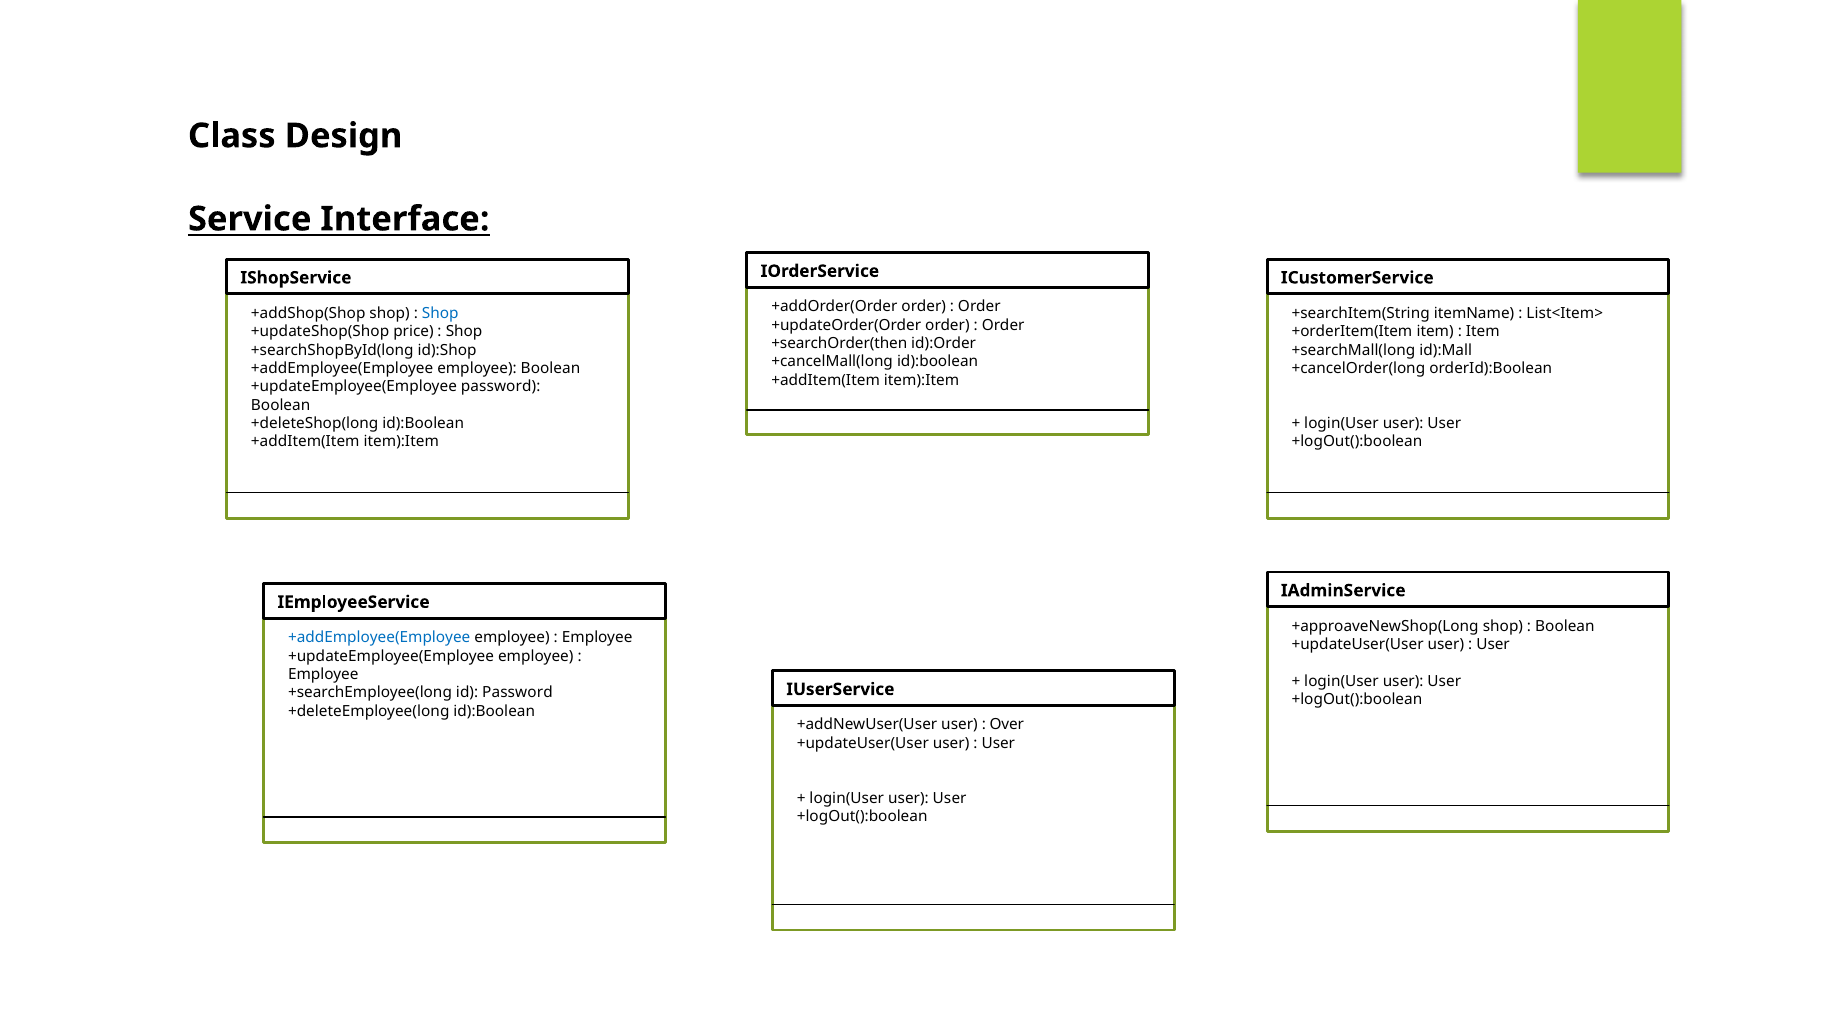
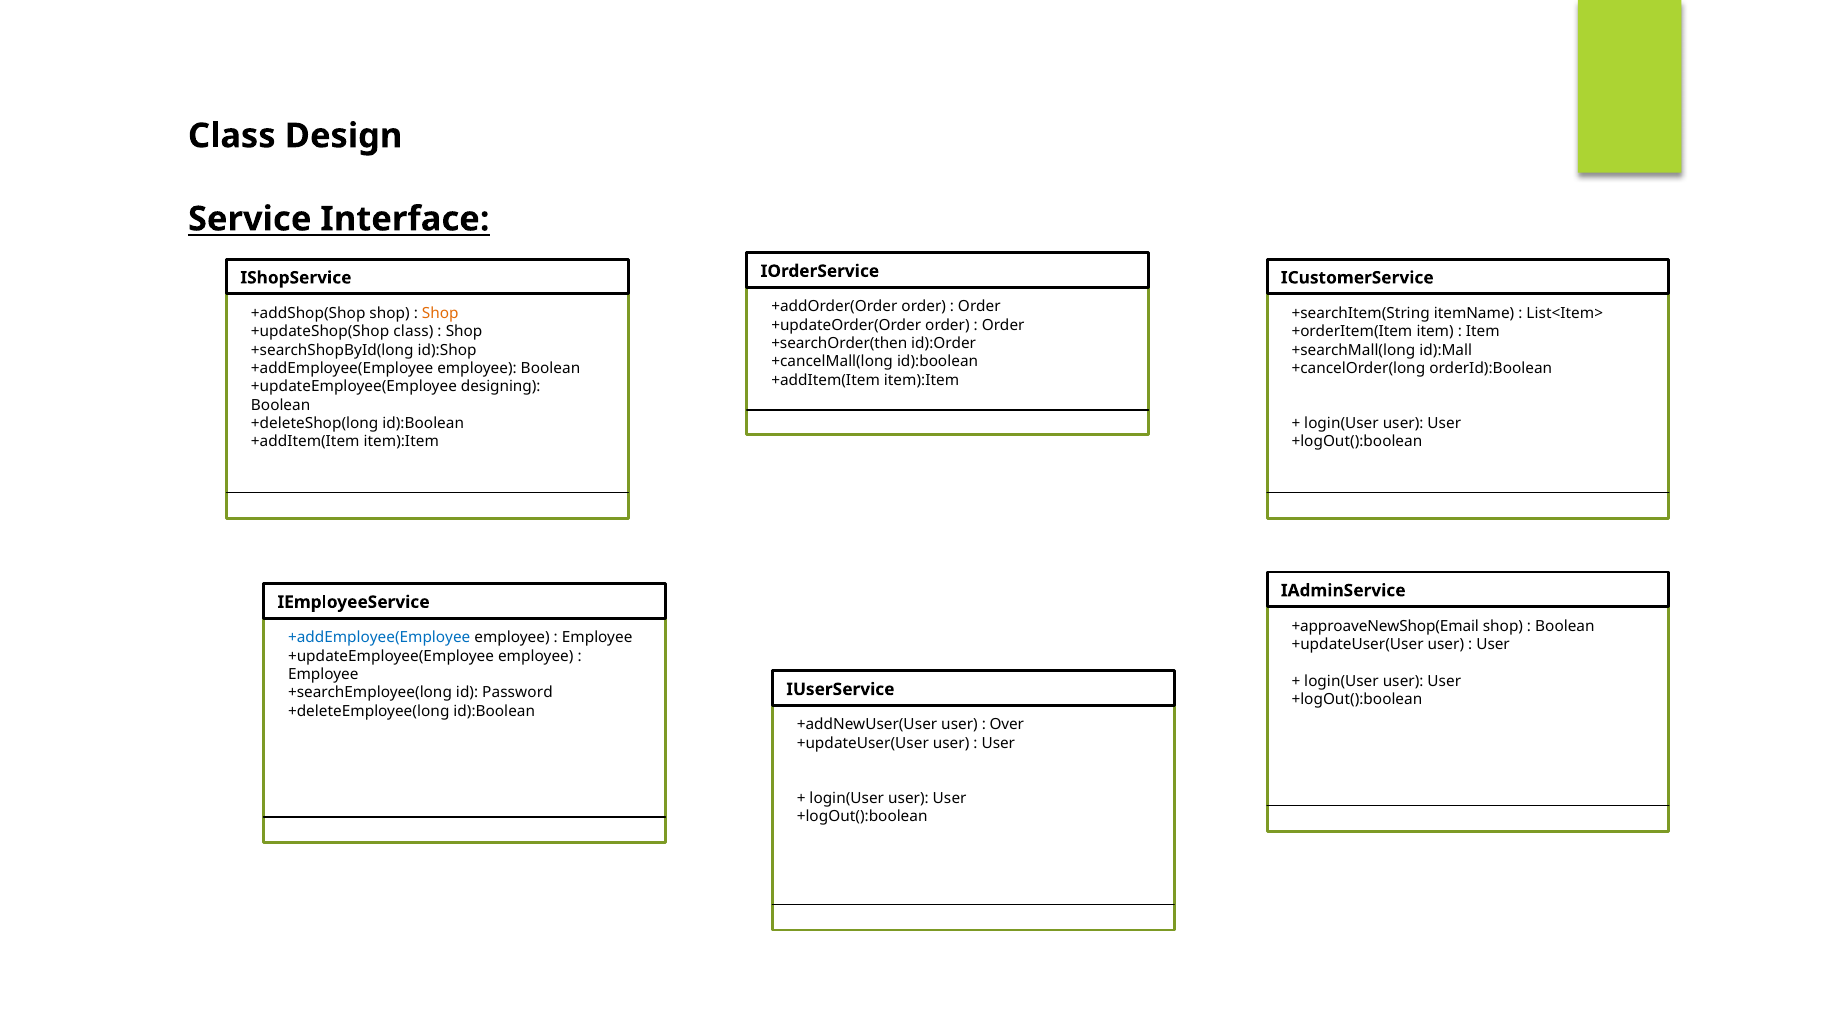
Shop colour: blue -> orange (440, 313)
+updateShop(Shop price: price -> class (413, 332)
+updateEmployee(Employee password: password -> designing (501, 387)
+approaveNewShop(Long: +approaveNewShop(Long -> +approaveNewShop(Email (1385, 626)
